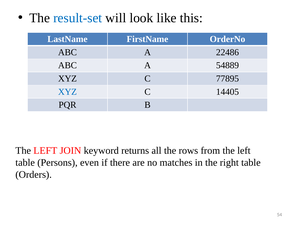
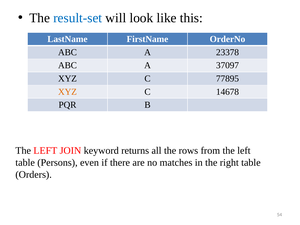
22486: 22486 -> 23378 (227, 52)
54889: 54889 -> 37097 (227, 65)
XYZ colour: blue -> orange (67, 92)
14405: 14405 -> 14678 (227, 92)
